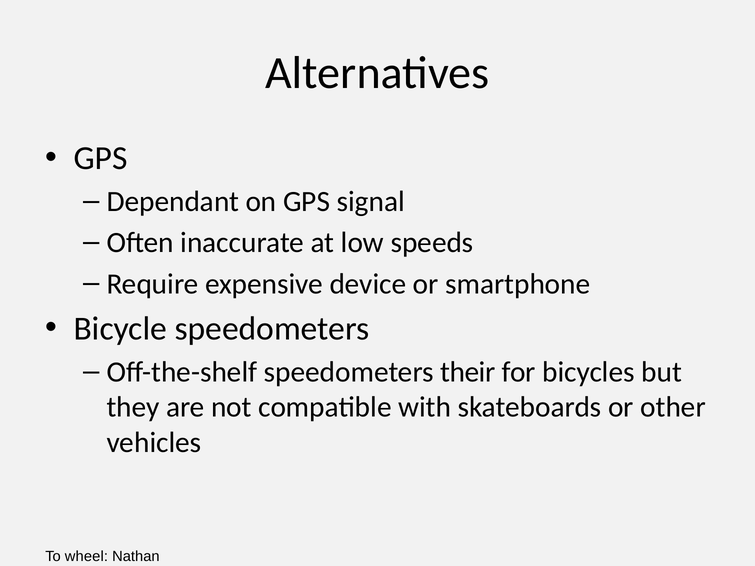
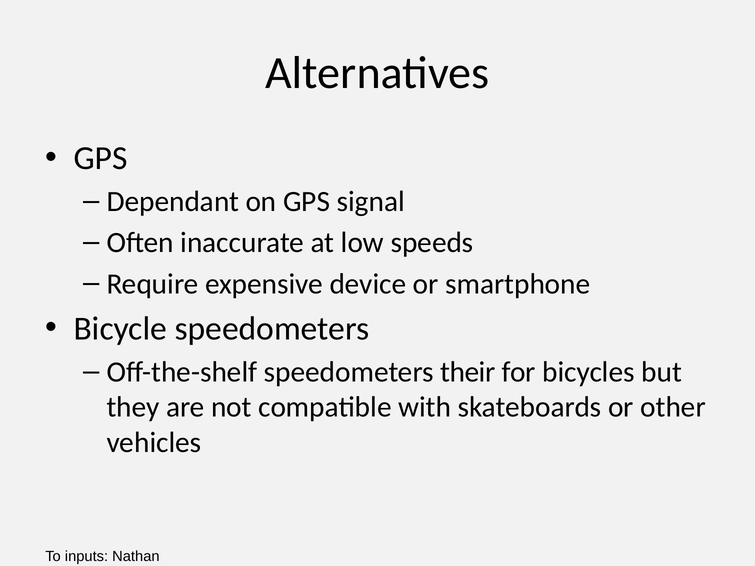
wheel: wheel -> inputs (86, 557)
